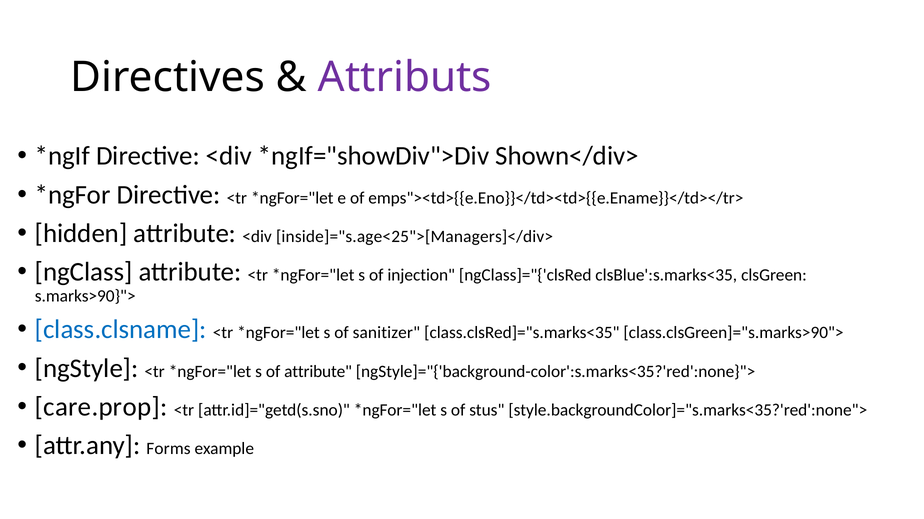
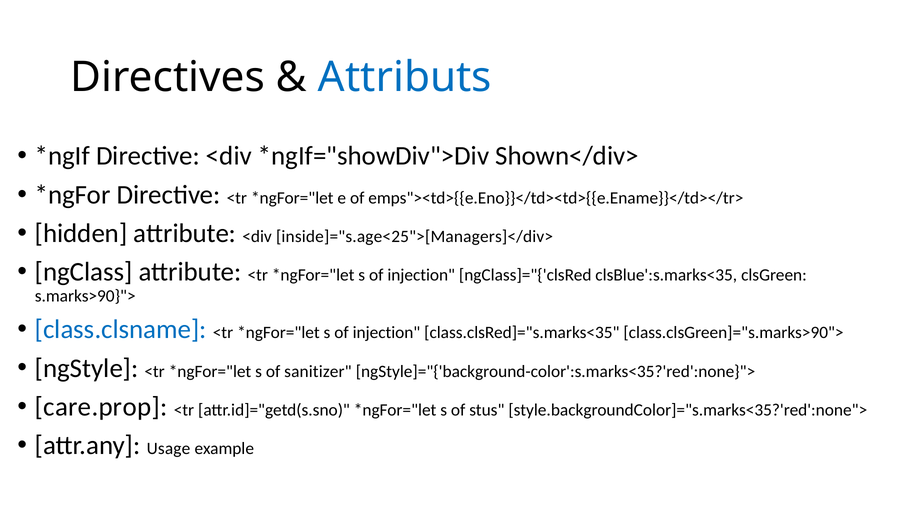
Attributs colour: purple -> blue (405, 78)
sanitizer: sanitizer -> injection (386, 333)
of attribute: attribute -> sanitizer (318, 372)
Forms: Forms -> Usage (168, 449)
